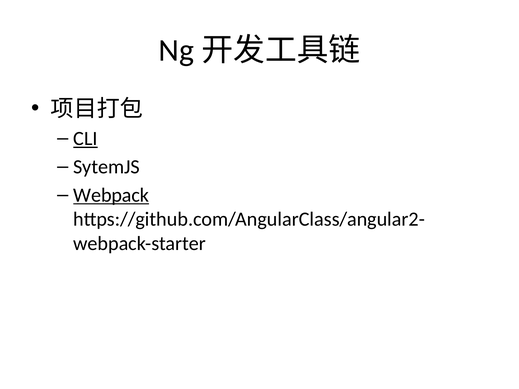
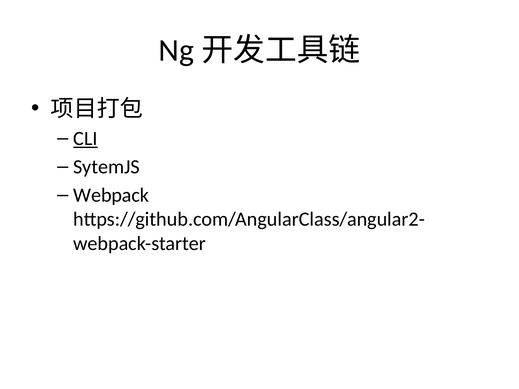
Webpack underline: present -> none (111, 195)
